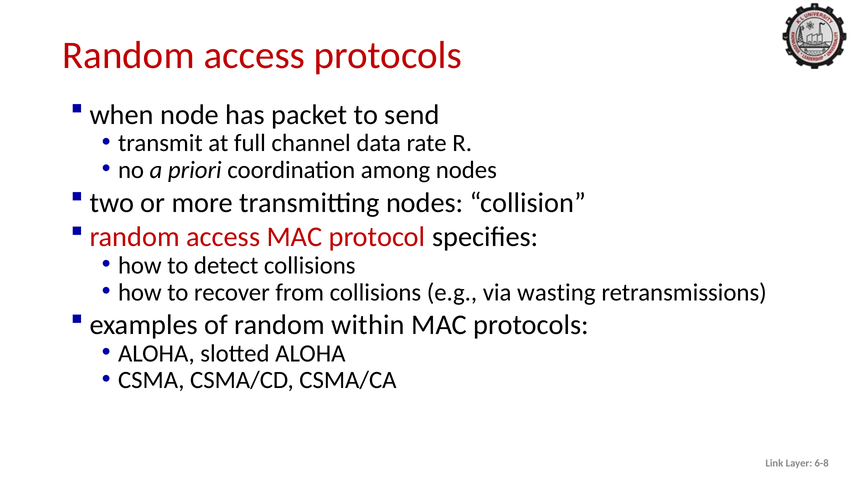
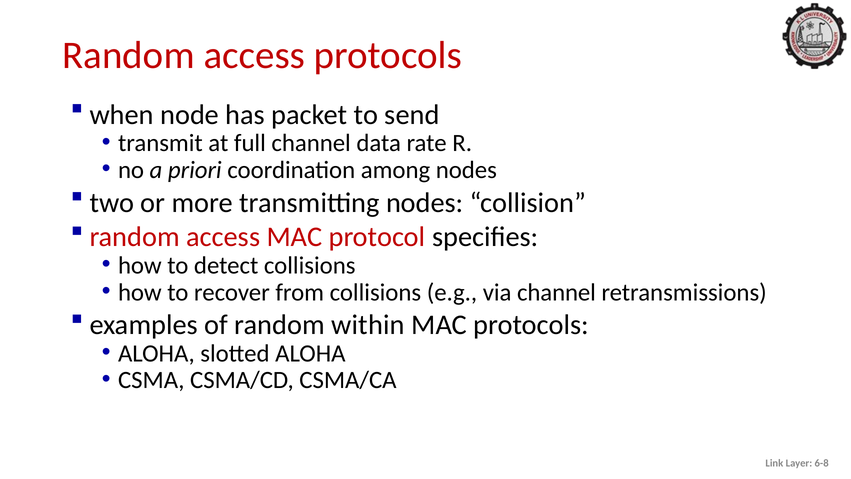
via wasting: wasting -> channel (556, 292)
